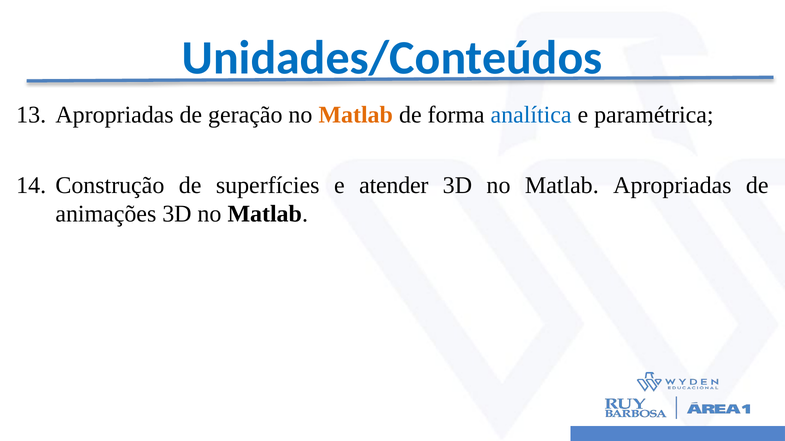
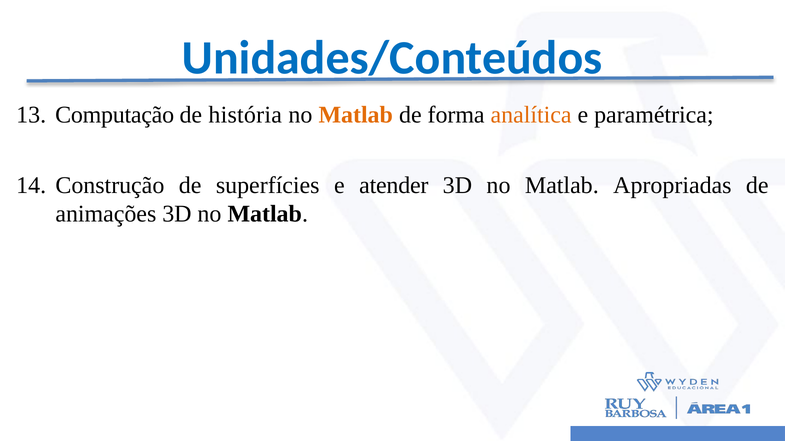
Apropriadas: Apropriadas -> Computação (115, 115)
geração: geração -> história (245, 115)
analítica colour: blue -> orange (531, 115)
